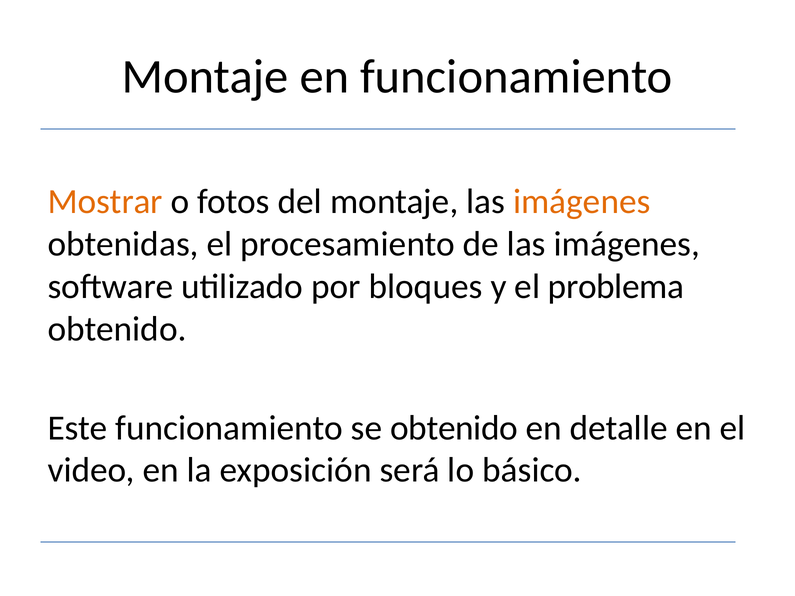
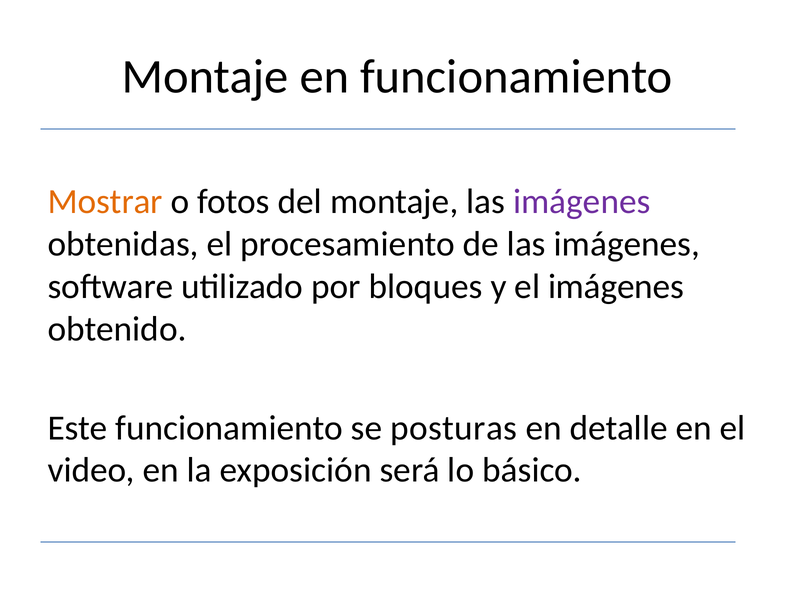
imágenes colour: orange -> purple (582, 202)
el problema: problema -> imágenes (616, 287)
se obtenido: obtenido -> posturas (454, 428)
